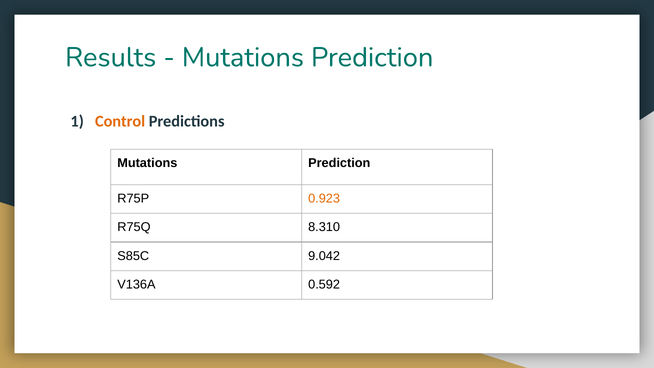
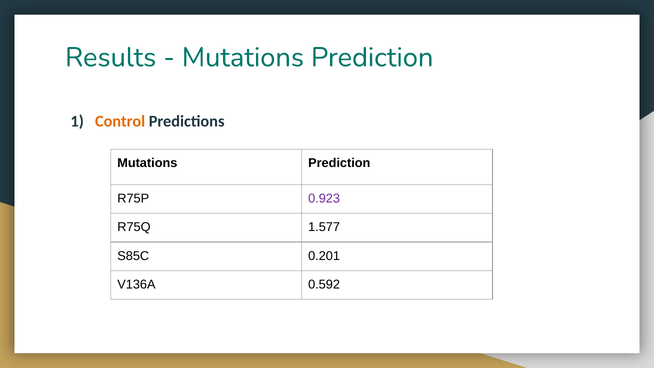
0.923 colour: orange -> purple (324, 198)
8.310: 8.310 -> 1.577 (324, 227)
9.042: 9.042 -> 0.201 (324, 256)
